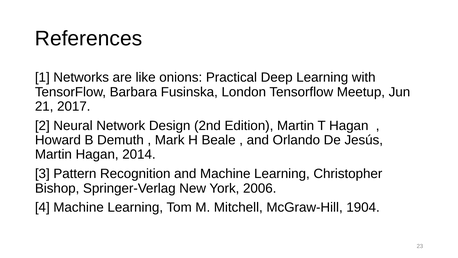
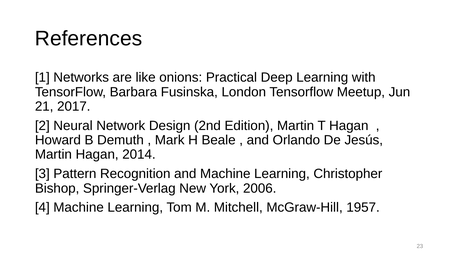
1904: 1904 -> 1957 (363, 207)
